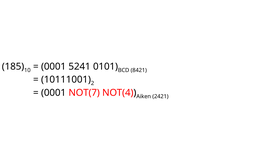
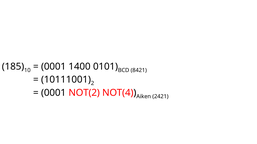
5241: 5241 -> 1400 (80, 67)
NOT(7: NOT(7 -> NOT(2 (84, 93)
